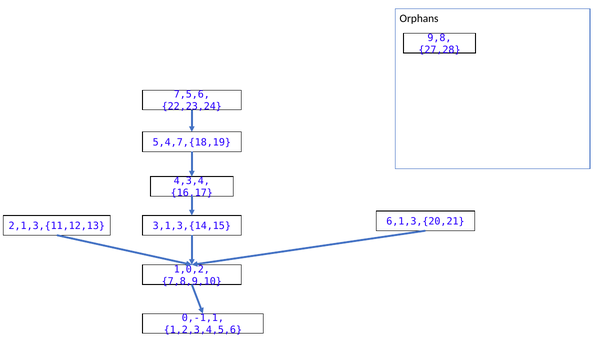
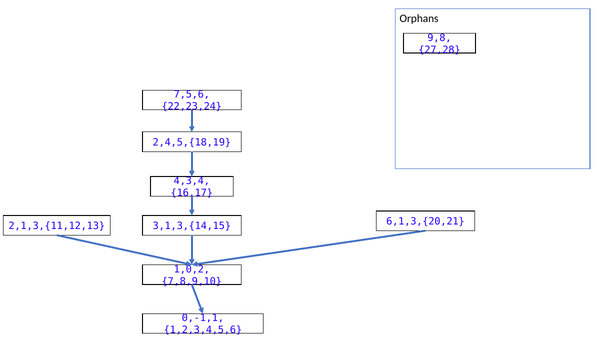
5,4,7,{18,19: 5,4,7,{18,19 -> 2,4,5,{18,19 (192, 143)
